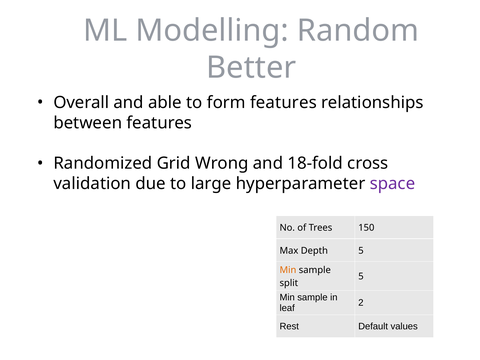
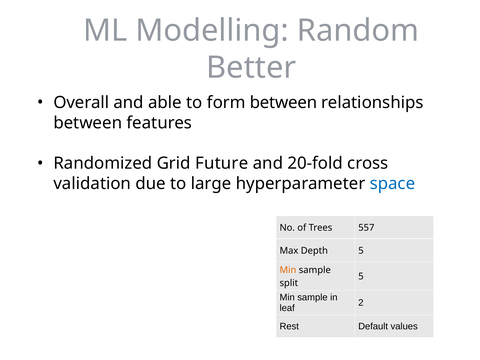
form features: features -> between (284, 103)
Wrong: Wrong -> Future (222, 163)
18-fold: 18-fold -> 20-fold (315, 163)
space colour: purple -> blue (393, 184)
150: 150 -> 557 (366, 228)
